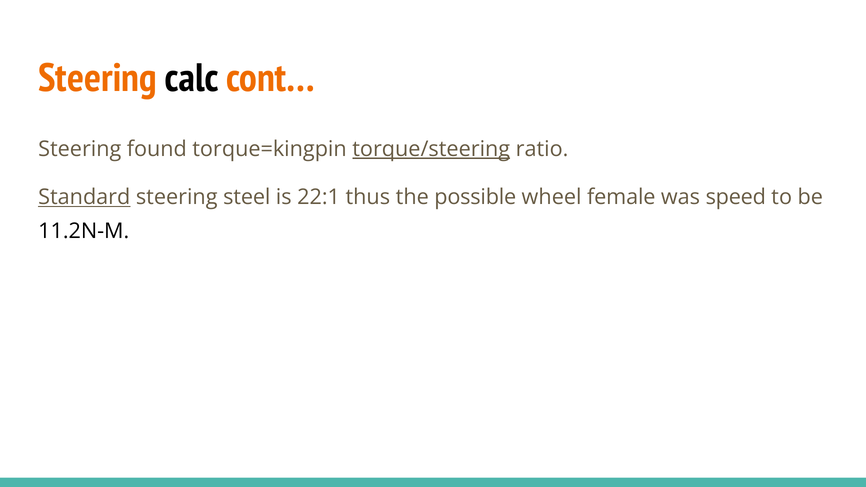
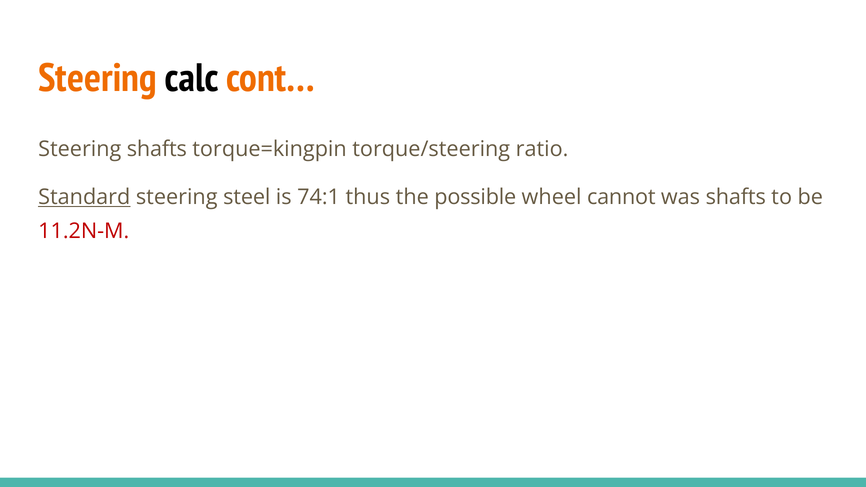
Steering found: found -> shafts (157, 149)
torque/steering underline: present -> none (431, 149)
22:1: 22:1 -> 74:1 (319, 197)
female: female -> cannot (621, 197)
was speed: speed -> shafts (736, 197)
11.2N-M colour: black -> red (84, 231)
